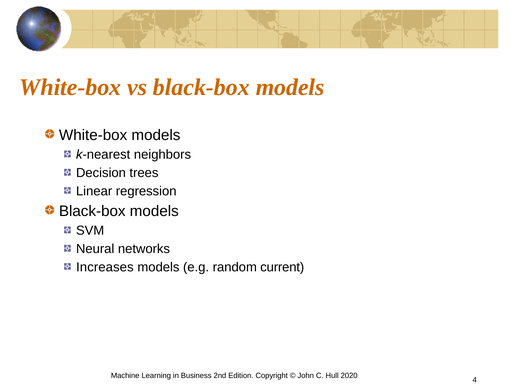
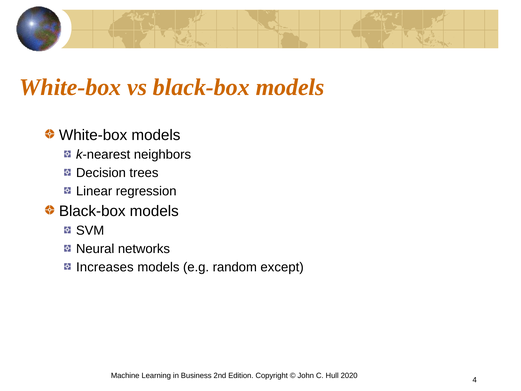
current: current -> except (282, 267)
